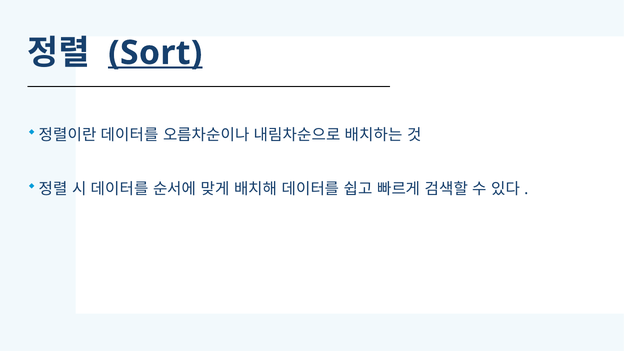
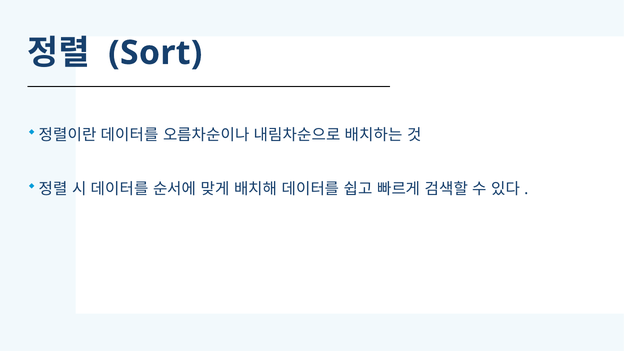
Sort underline: present -> none (155, 53)
